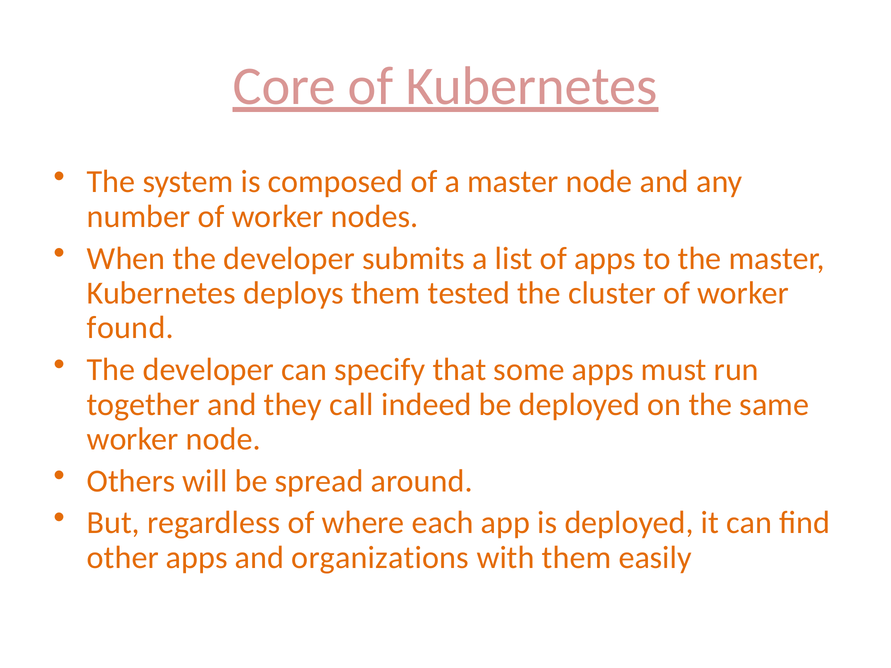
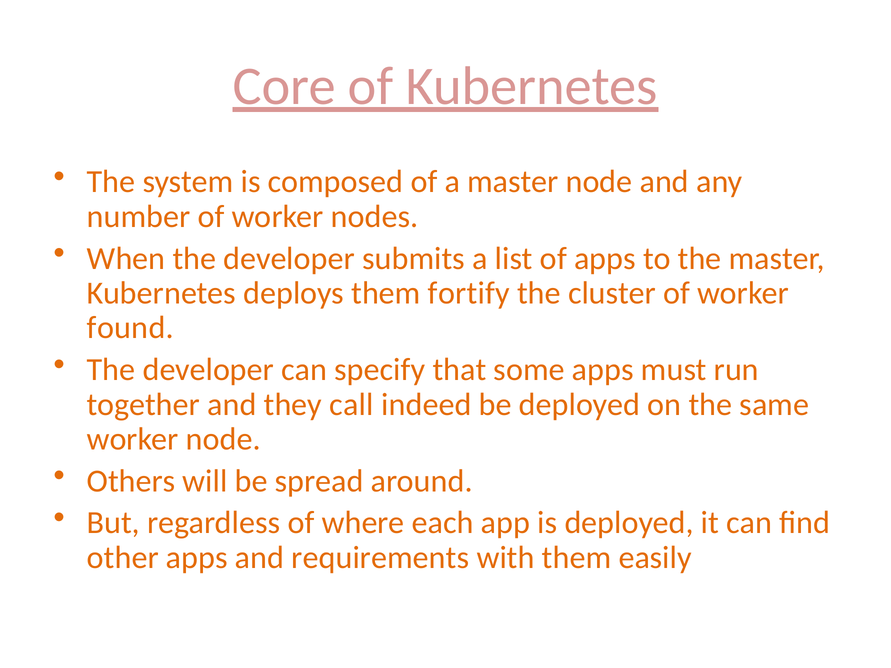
tested: tested -> fortify (469, 293)
organizations: organizations -> requirements (380, 558)
